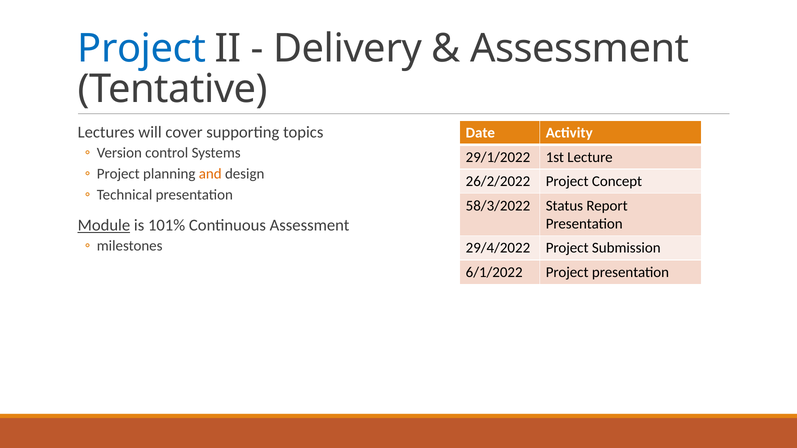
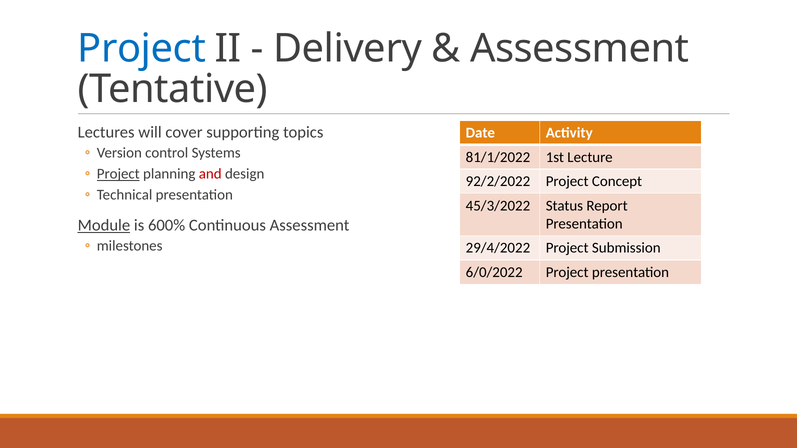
29/1/2022: 29/1/2022 -> 81/1/2022 (498, 157)
Project underline: none -> present (118, 174)
and colour: orange -> red (210, 174)
26/2/2022: 26/2/2022 -> 92/2/2022 (498, 181)
58/3/2022: 58/3/2022 -> 45/3/2022 (498, 206)
101%: 101% -> 600% (167, 226)
6/1/2022: 6/1/2022 -> 6/0/2022 (494, 272)
